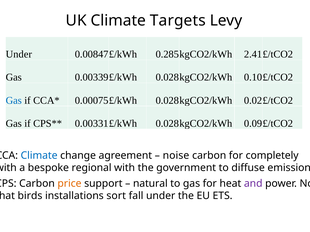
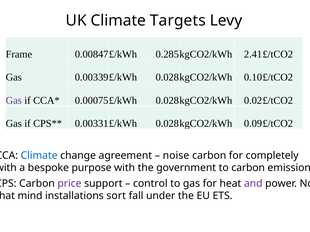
Under: Under -> Frame (19, 54)
Gas colour: blue -> purple (14, 101)
regional: regional -> purpose (92, 168)
to diffuse: diffuse -> carbon (248, 168)
price colour: orange -> purple (69, 184)
natural: natural -> control (150, 184)
birds: birds -> mind (30, 196)
